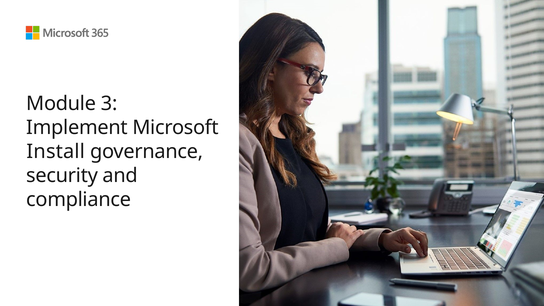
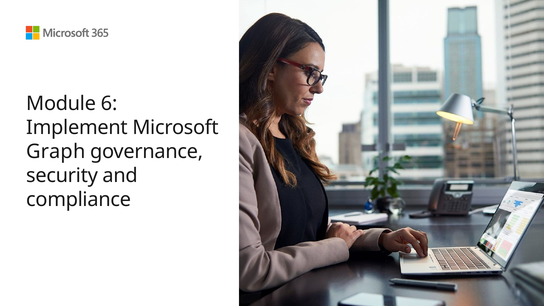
3: 3 -> 6 (109, 103)
Install: Install -> Graph (56, 151)
